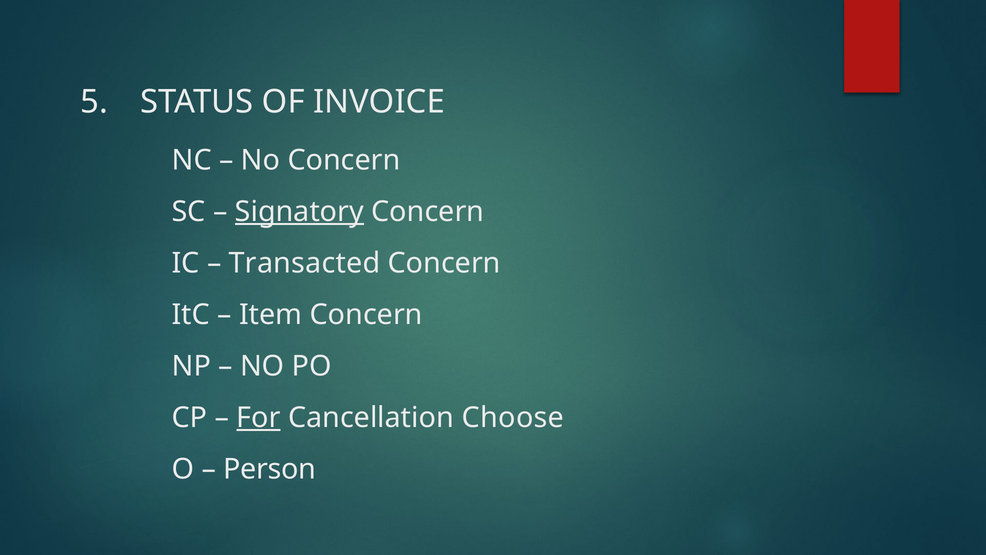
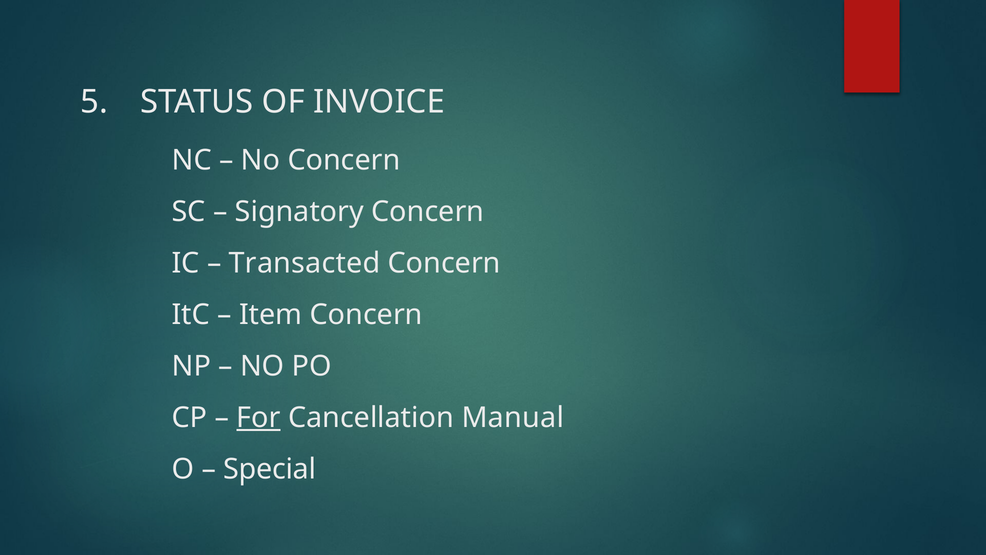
Signatory underline: present -> none (299, 211)
Choose: Choose -> Manual (513, 417)
Person: Person -> Special (270, 469)
